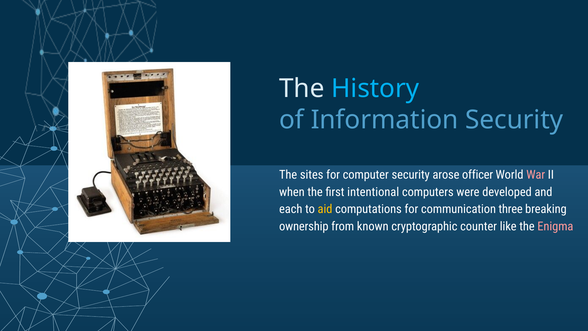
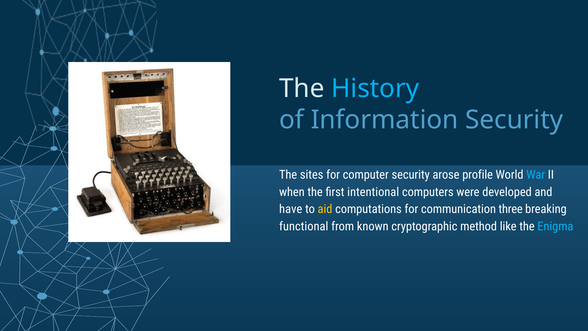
officer: officer -> profile (478, 175)
War colour: pink -> light blue (536, 175)
each: each -> have (291, 209)
ownership: ownership -> functional (304, 226)
counter: counter -> method (479, 226)
Enigma colour: pink -> light blue (555, 226)
